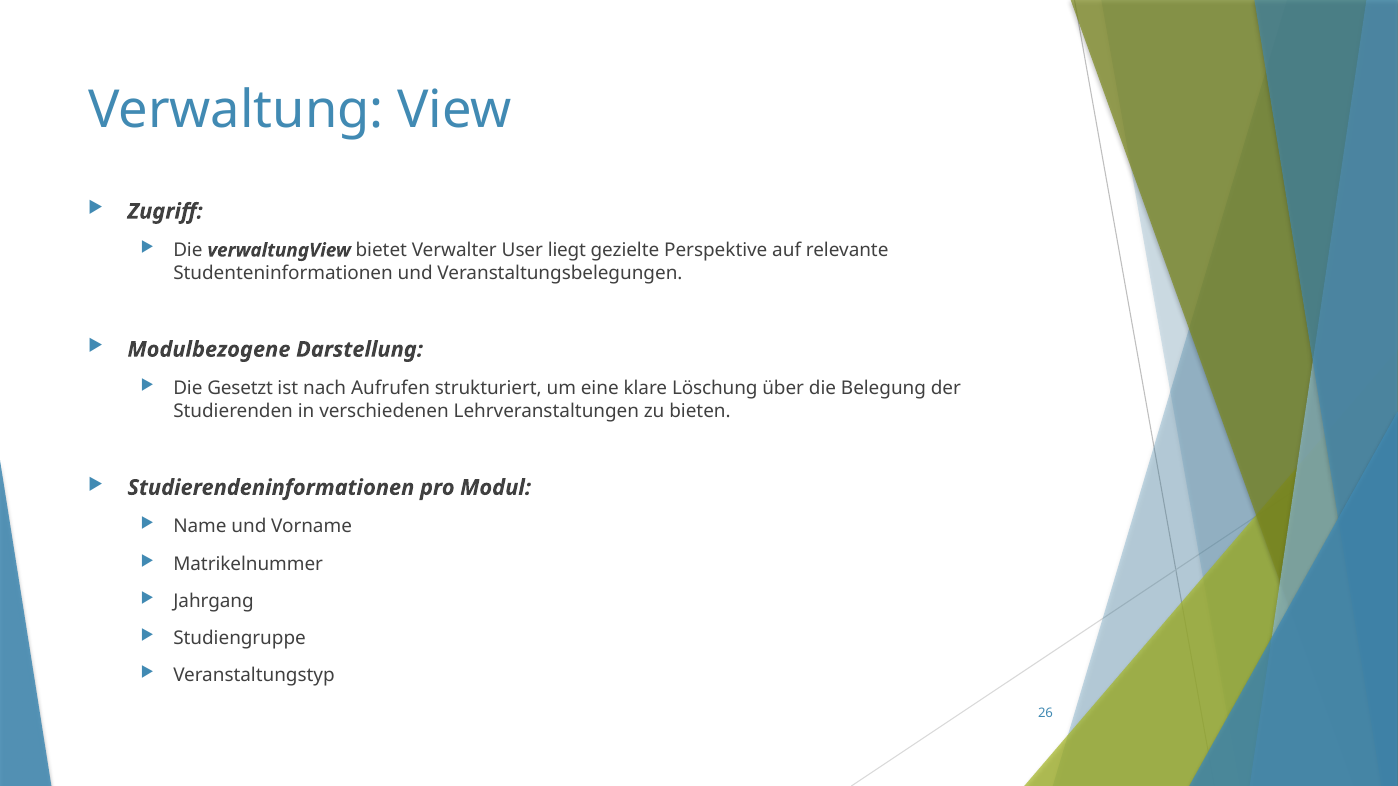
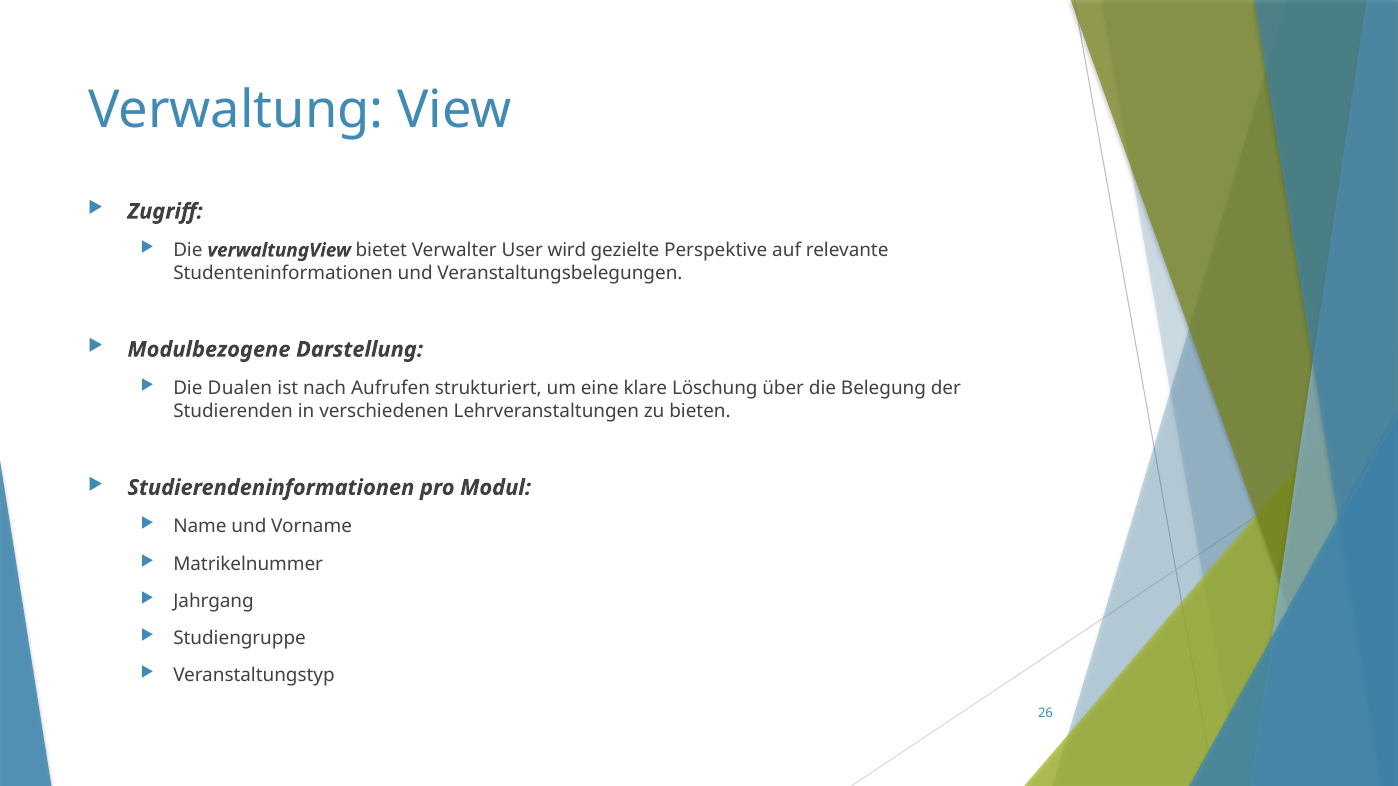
liegt: liegt -> wird (567, 250)
Gesetzt: Gesetzt -> Dualen (240, 389)
